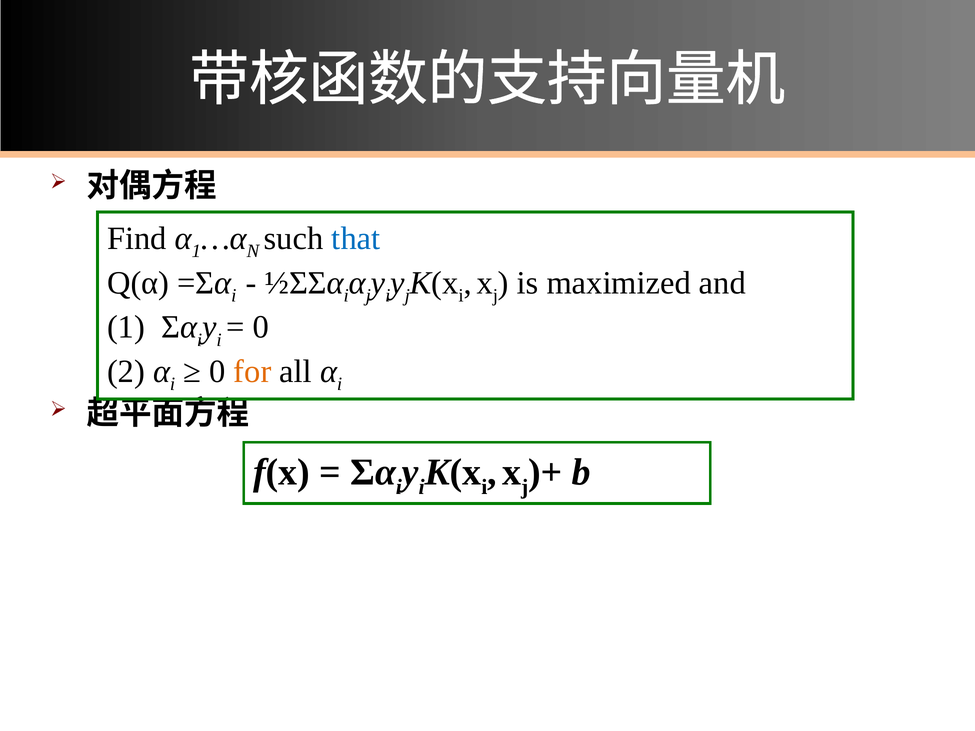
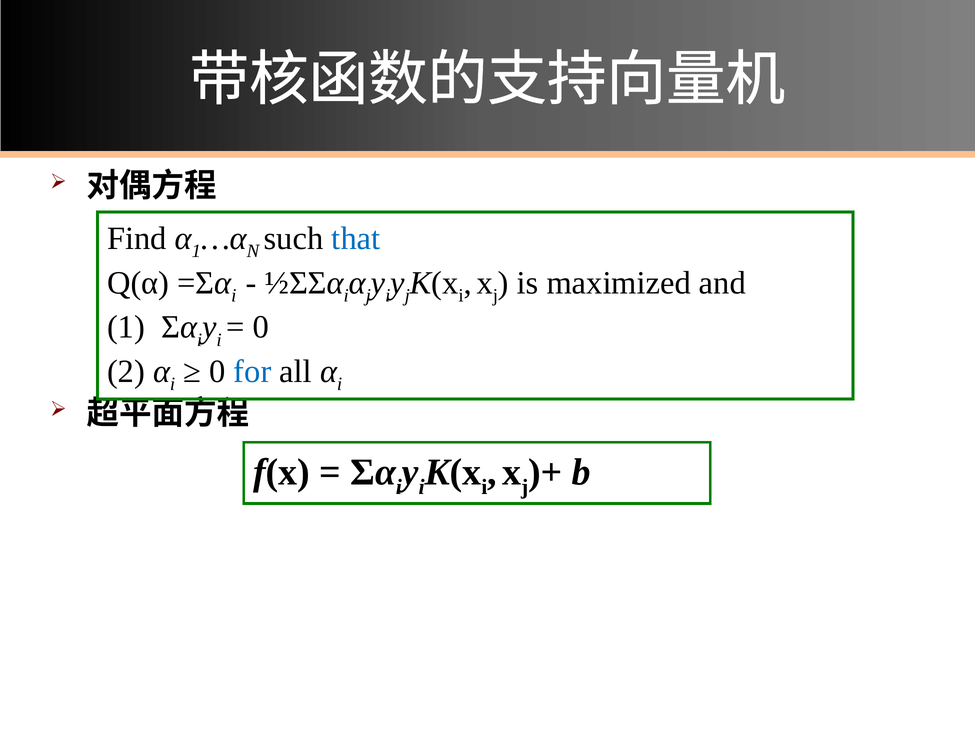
for colour: orange -> blue (252, 372)
